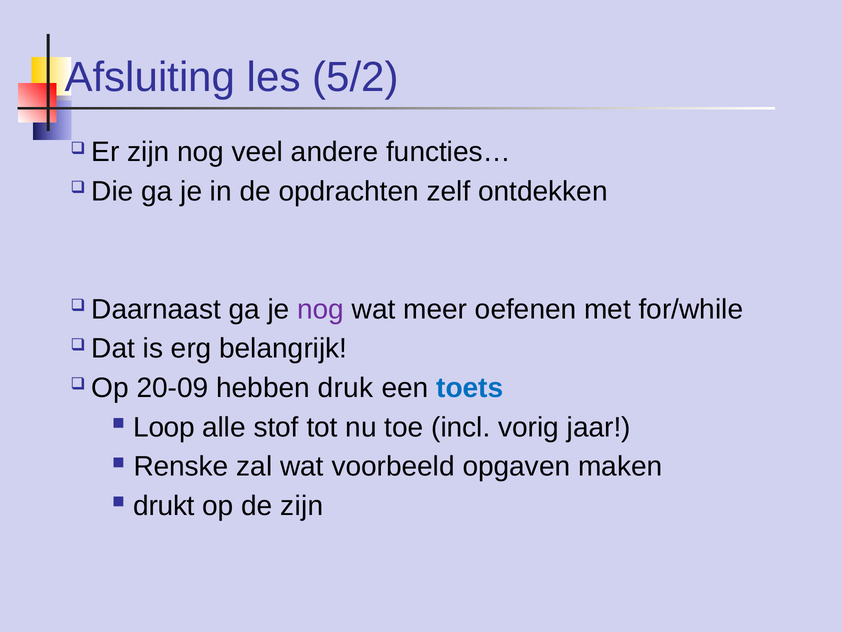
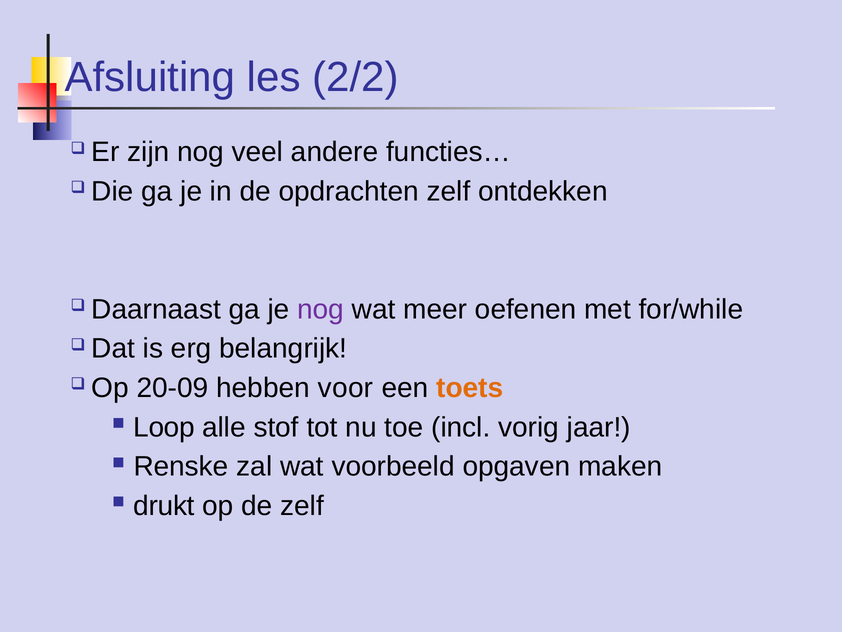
5/2: 5/2 -> 2/2 (356, 77)
druk: druk -> voor (346, 388)
toets colour: blue -> orange (470, 388)
de zijn: zijn -> zelf (302, 505)
